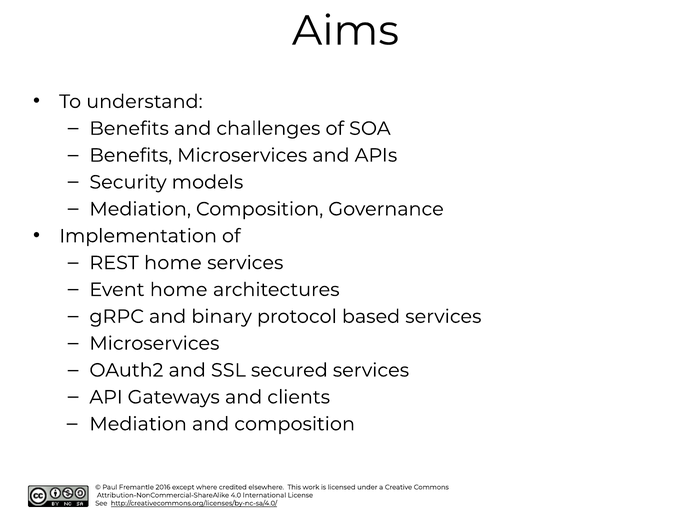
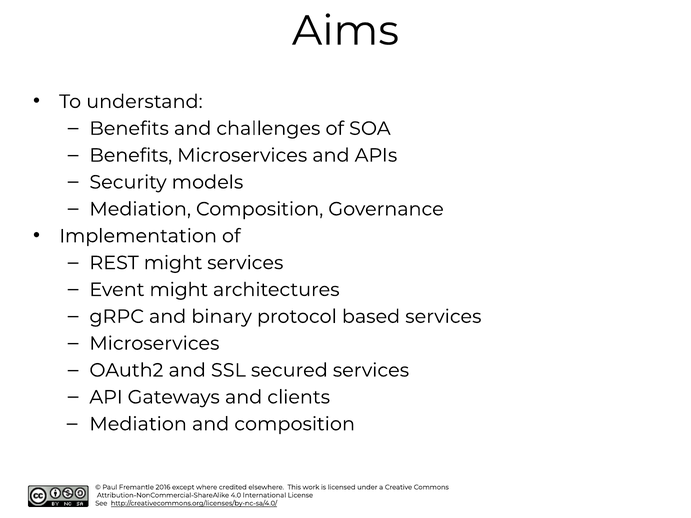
REST home: home -> might (173, 263)
Event home: home -> might (179, 290)
